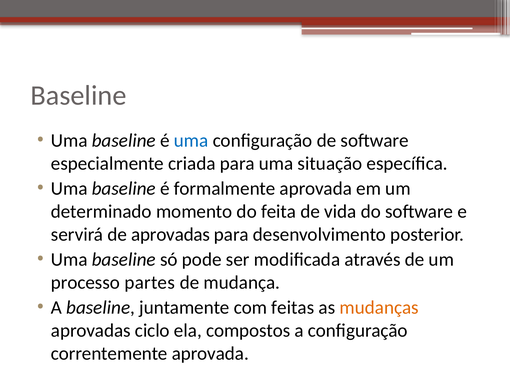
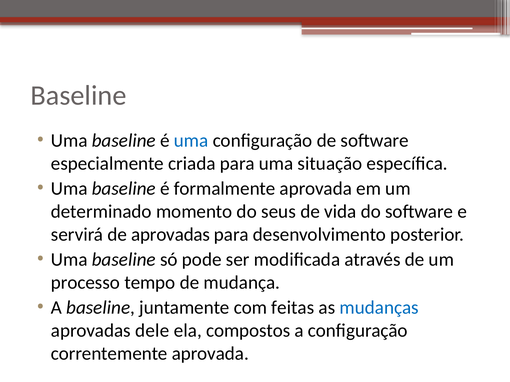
feita: feita -> seus (279, 212)
partes: partes -> tempo (150, 283)
mudanças colour: orange -> blue (379, 308)
ciclo: ciclo -> dele (152, 331)
